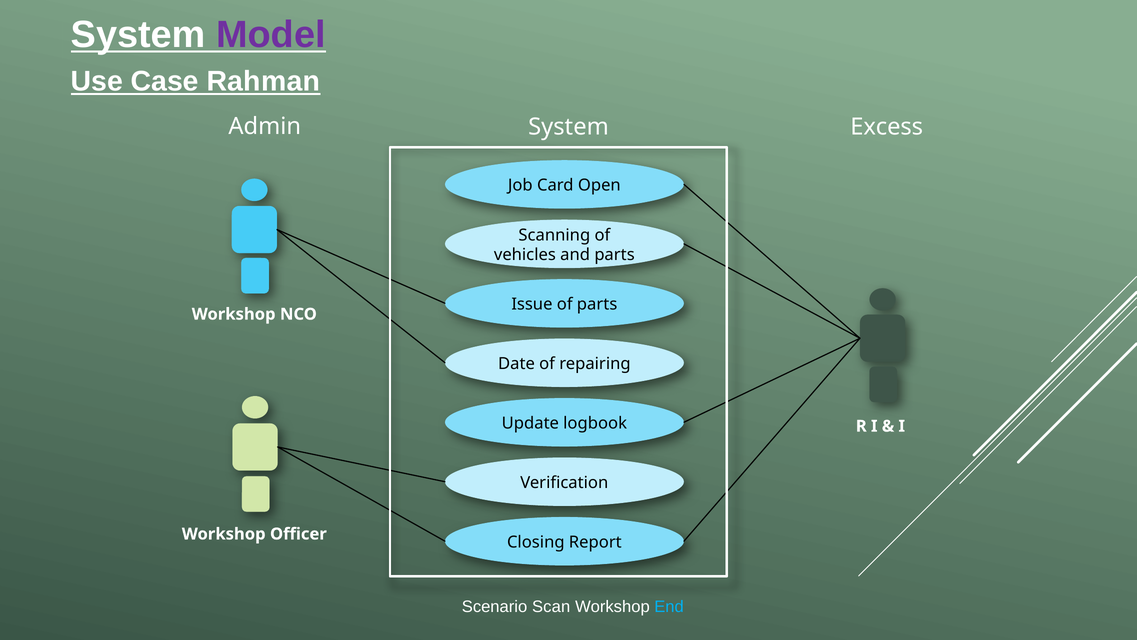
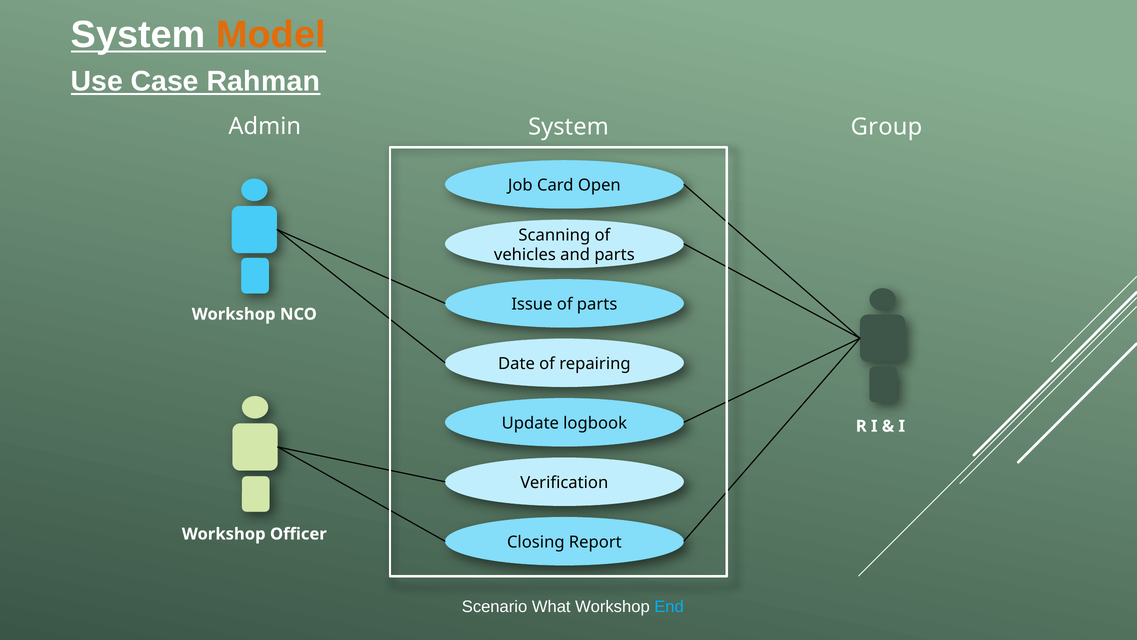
Model colour: purple -> orange (271, 35)
Excess: Excess -> Group (887, 127)
Scan: Scan -> What (551, 606)
